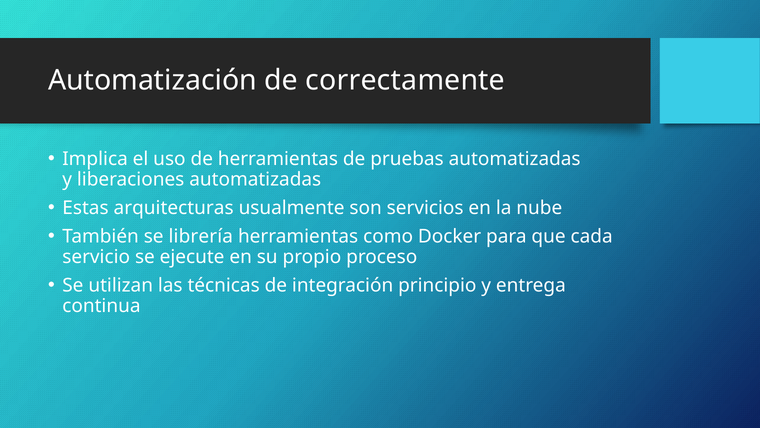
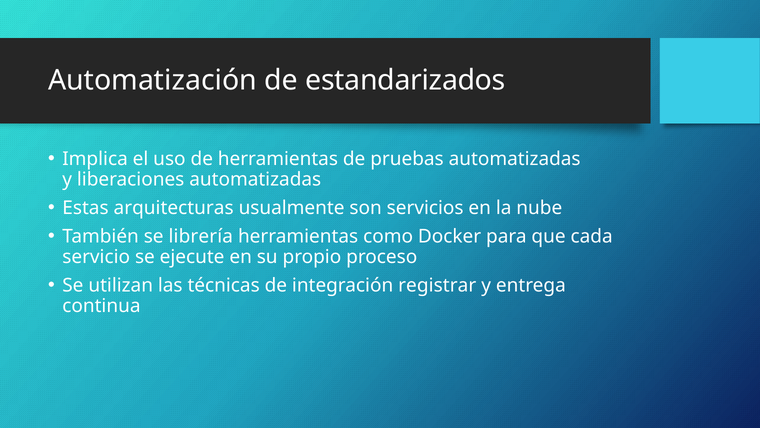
correctamente: correctamente -> estandarizados (405, 80)
principio: principio -> registrar (437, 285)
